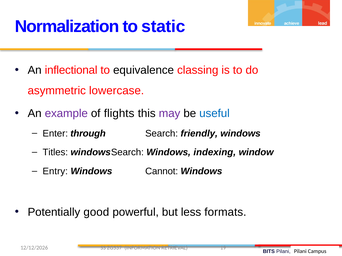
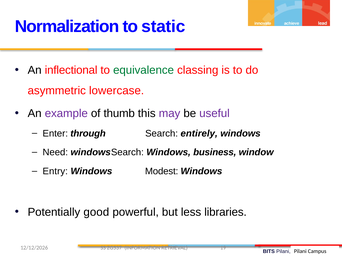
equivalence colour: black -> green (144, 70)
flights: flights -> thumb (119, 114)
useful colour: blue -> purple (214, 114)
friendly: friendly -> entirely (199, 134)
Titles: Titles -> Need (55, 153)
indexing: indexing -> business (215, 153)
Cannot: Cannot -> Modest (162, 172)
formats: formats -> libraries (226, 212)
